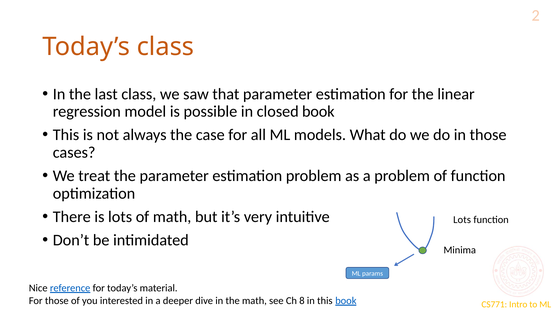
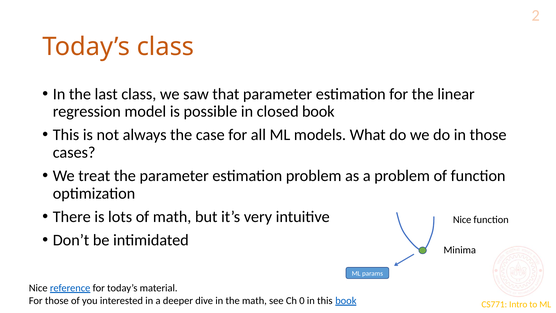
Lots: Lots -> Nice (462, 219)
8: 8 -> 0 (302, 300)
